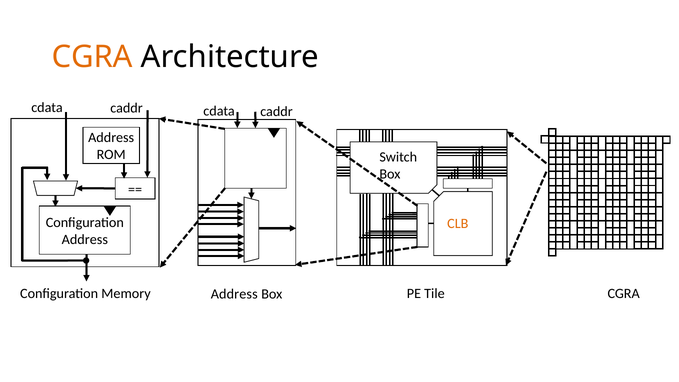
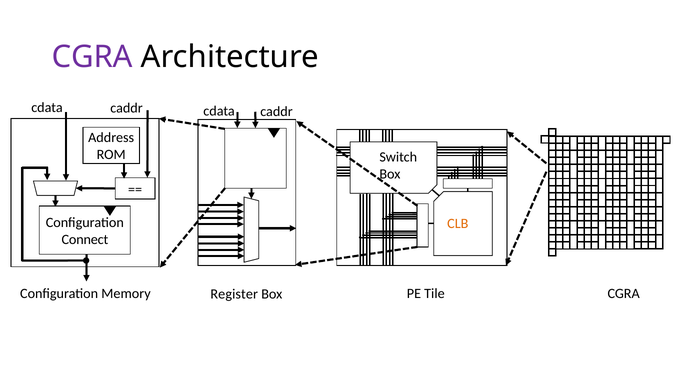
CGRA colour: orange -> purple (92, 57)
Address: Address -> Connect (85, 240)
Memory Address: Address -> Register (234, 294)
